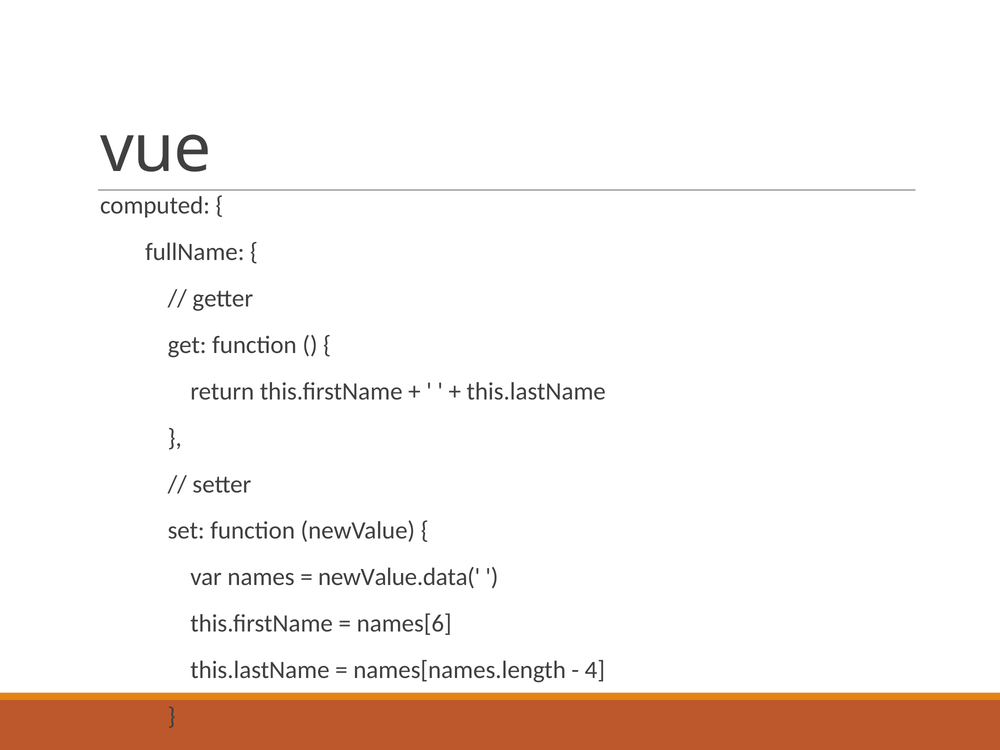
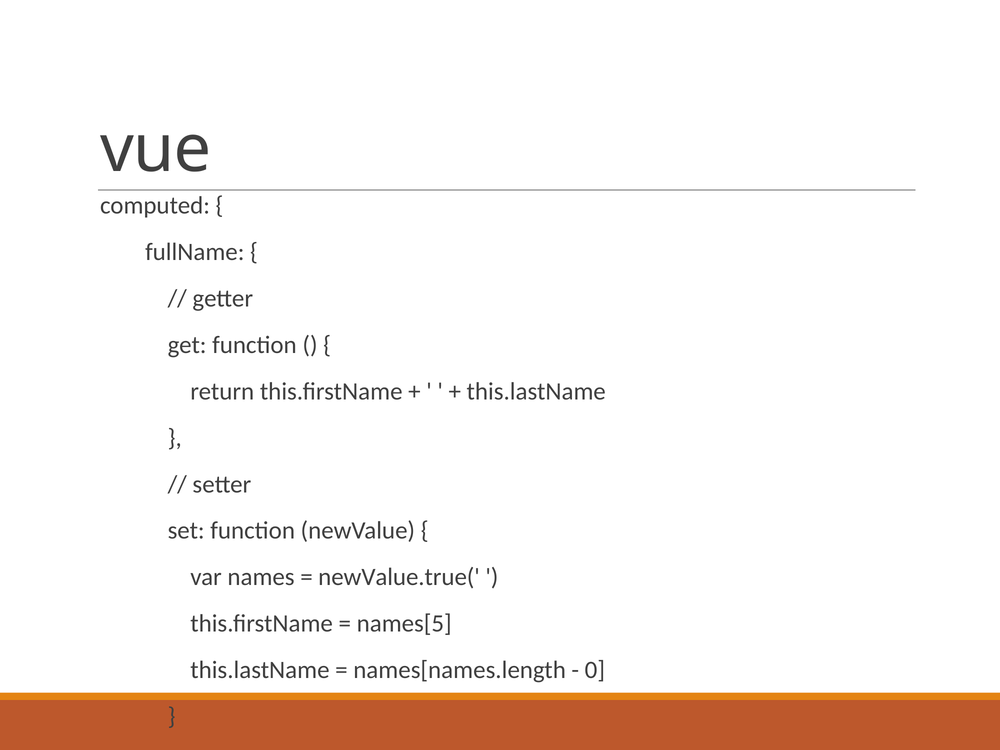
newValue.data(: newValue.data( -> newValue.true( (399, 577)
names[6: names[6 -> names[5 (404, 624)
4: 4 -> 0 (595, 670)
